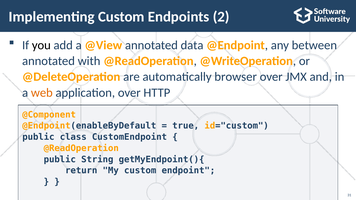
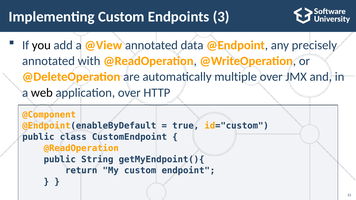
2: 2 -> 3 (221, 17)
between: between -> precisely (314, 45)
browser: browser -> multiple (236, 77)
web colour: orange -> black (42, 93)
